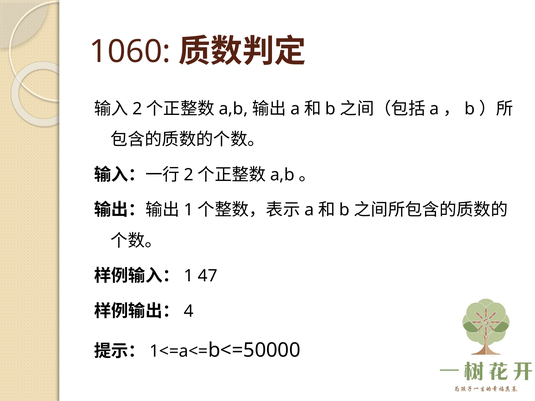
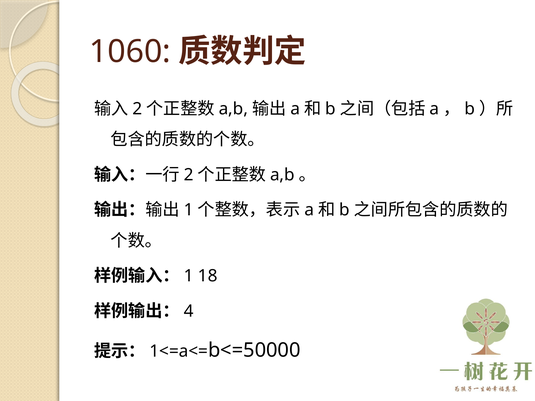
47: 47 -> 18 (208, 276)
